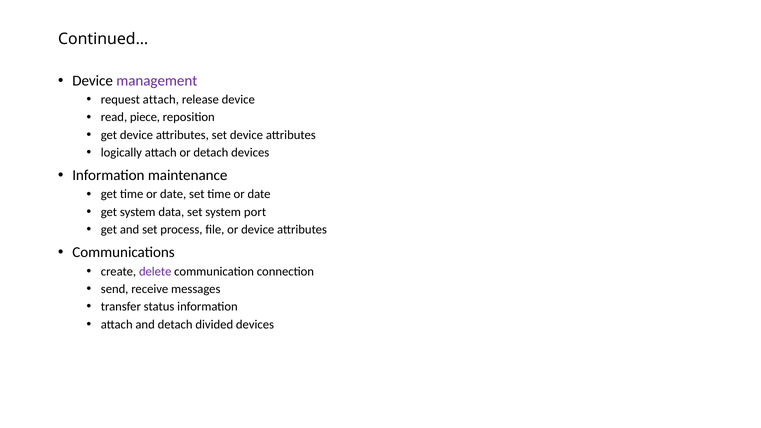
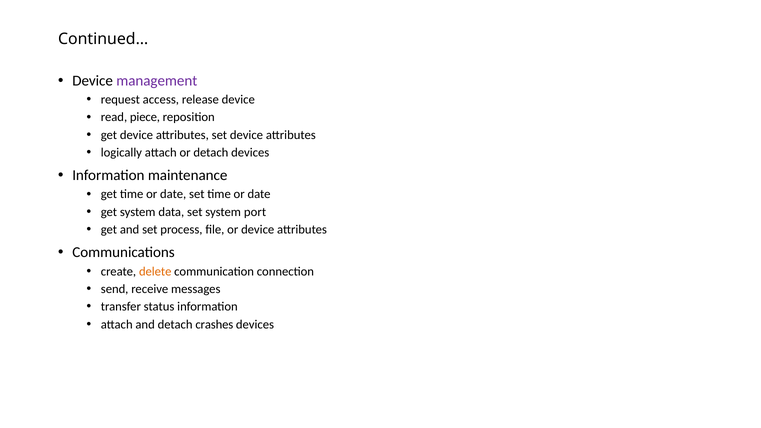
request attach: attach -> access (161, 100)
delete colour: purple -> orange (155, 271)
divided: divided -> crashes (214, 324)
